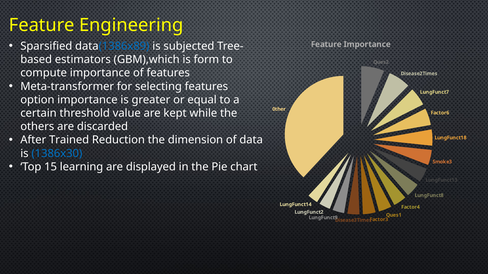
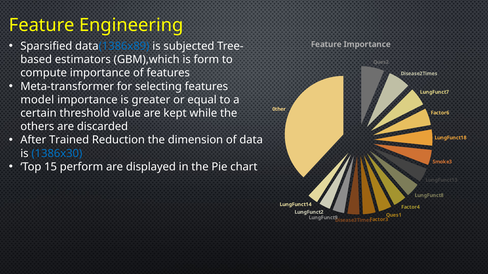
option: option -> model (37, 100)
learning: learning -> perform (82, 167)
